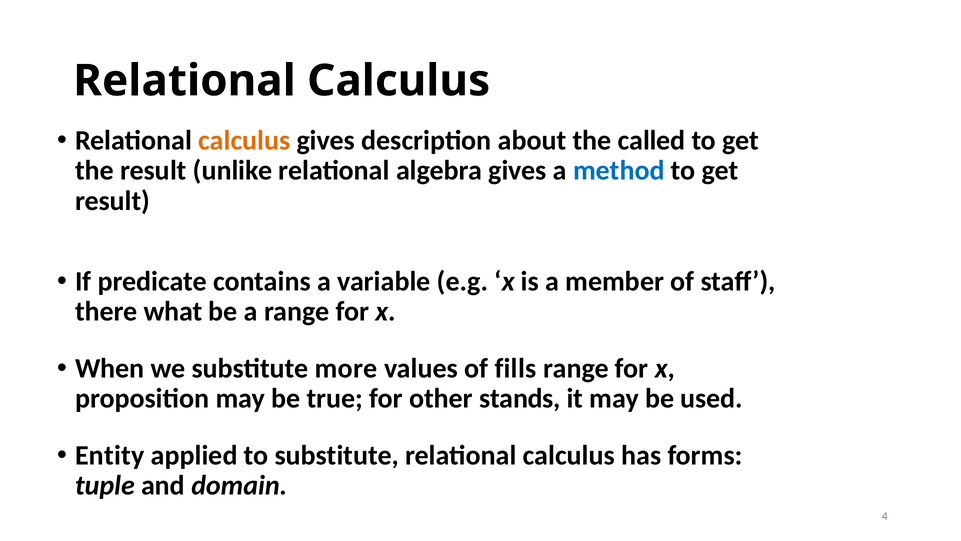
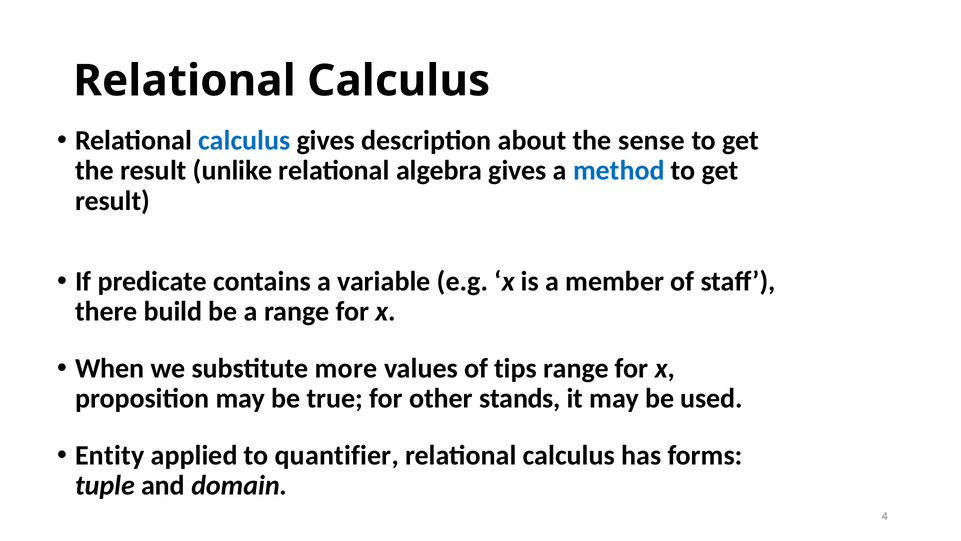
calculus colour: orange -> blue (244, 140)
called: called -> sense (651, 140)
what: what -> build (173, 311)
fills: fills -> tips (516, 368)
to substitute: substitute -> quantifier (337, 455)
